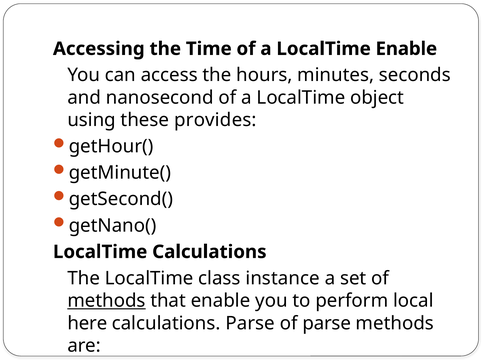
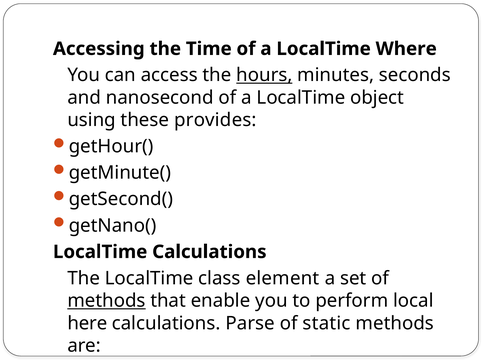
LocalTime Enable: Enable -> Where (406, 49)
hours underline: none -> present (264, 75)
instance: instance -> element (283, 279)
of parse: parse -> static (327, 324)
